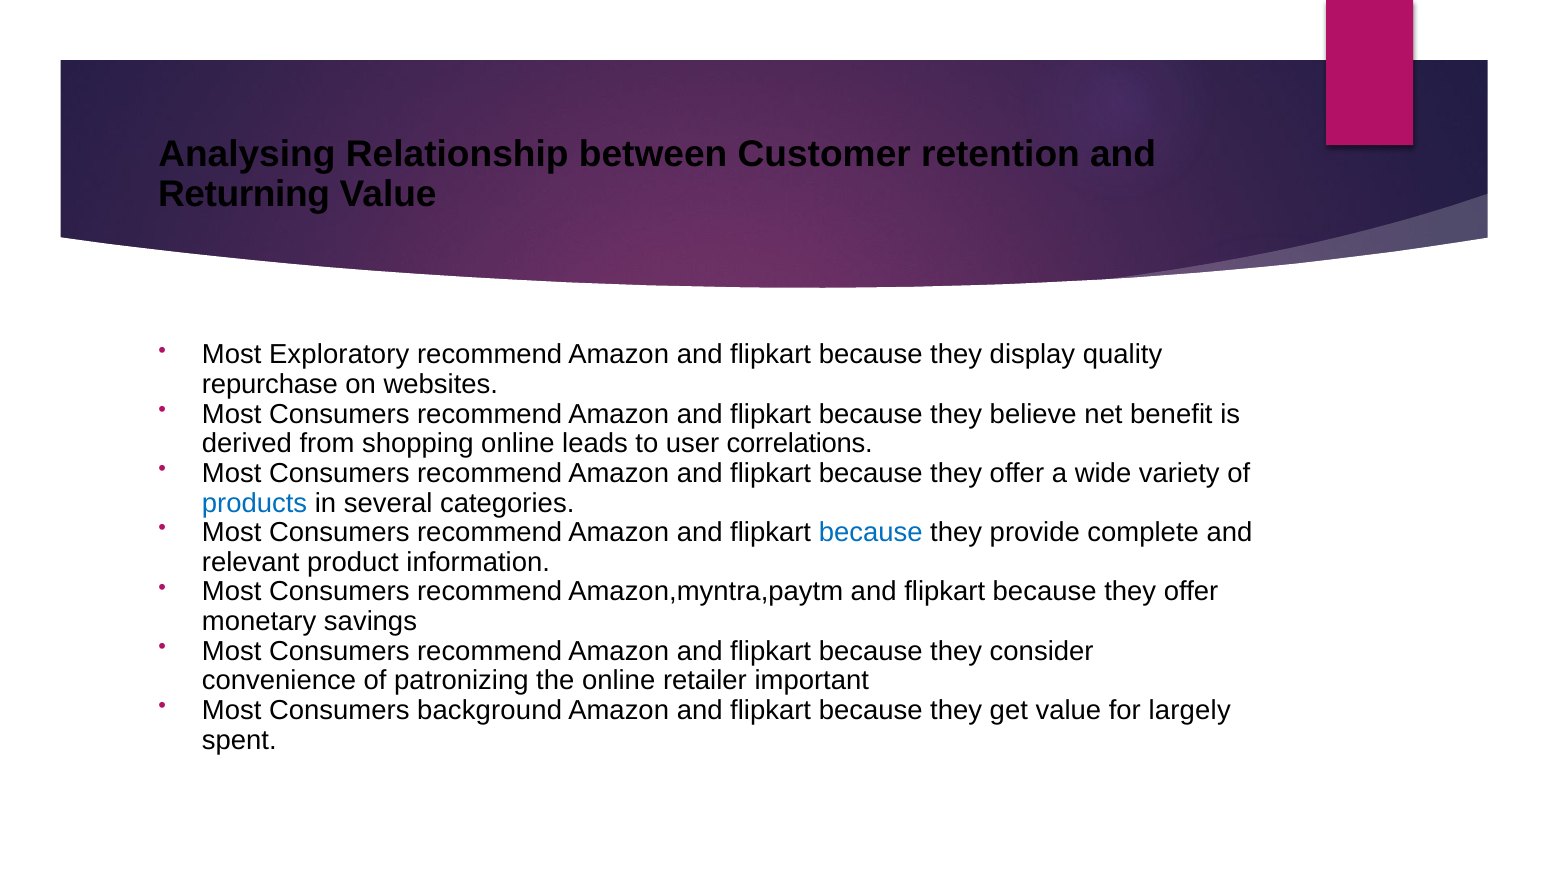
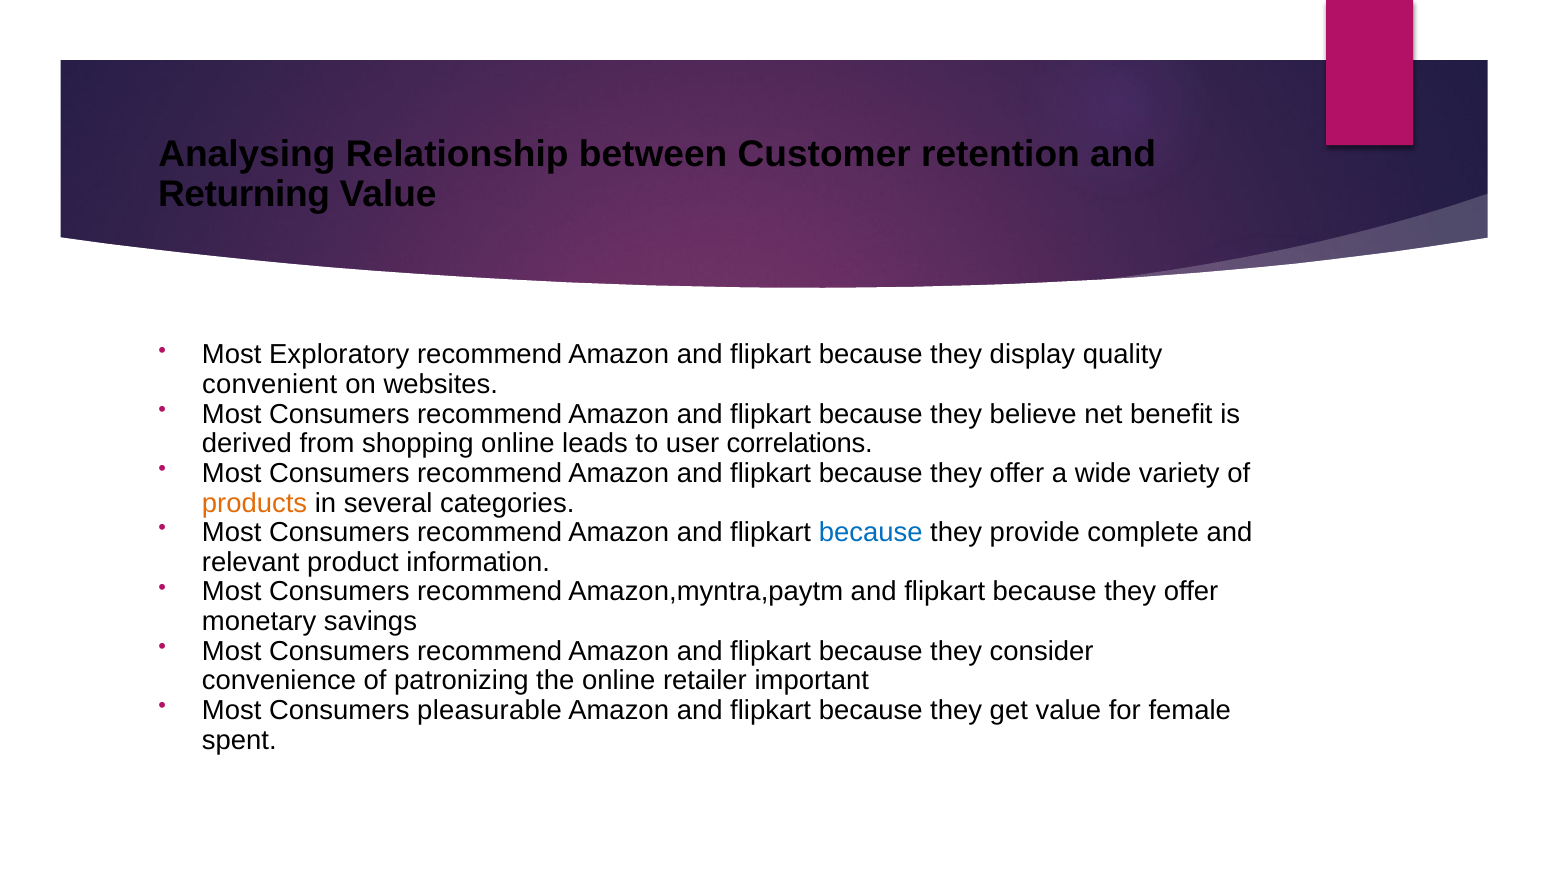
repurchase: repurchase -> convenient (270, 385)
products colour: blue -> orange (255, 503)
background: background -> pleasurable (490, 711)
largely: largely -> female (1190, 711)
